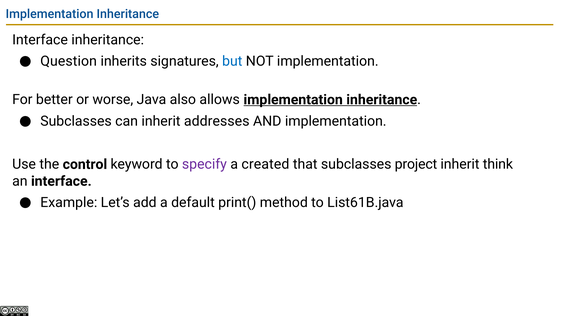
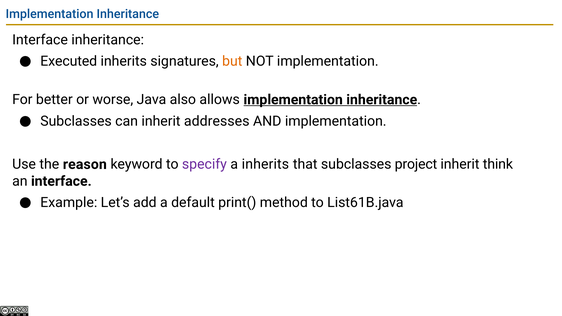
Question: Question -> Executed (69, 61)
but colour: blue -> orange (232, 61)
control: control -> reason (85, 164)
a created: created -> inherits (265, 164)
